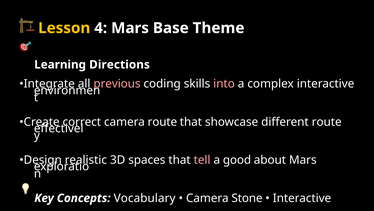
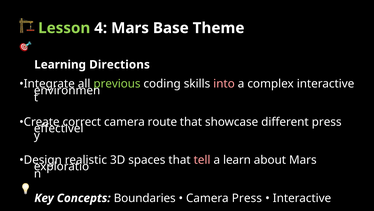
Lesson colour: yellow -> light green (64, 28)
previous colour: pink -> light green (117, 84)
different route: route -> press (327, 122)
good: good -> learn (237, 160)
Vocabulary: Vocabulary -> Boundaries (145, 198)
Camera Stone: Stone -> Press (247, 198)
